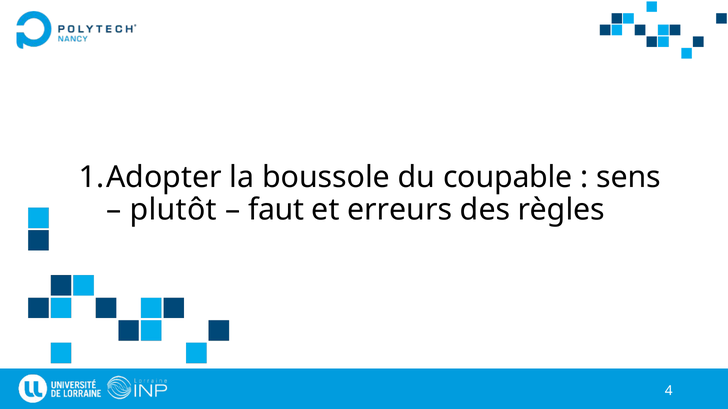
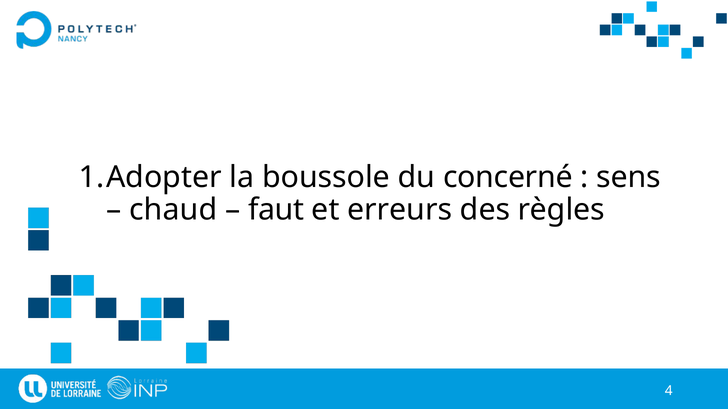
coupable: coupable -> concerné (508, 177)
plutôt: plutôt -> chaud (173, 210)
